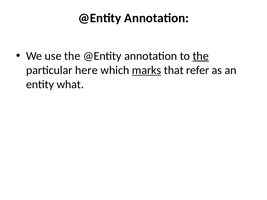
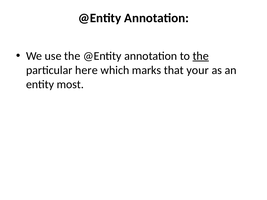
marks underline: present -> none (147, 70)
refer: refer -> your (198, 70)
what: what -> most (70, 84)
